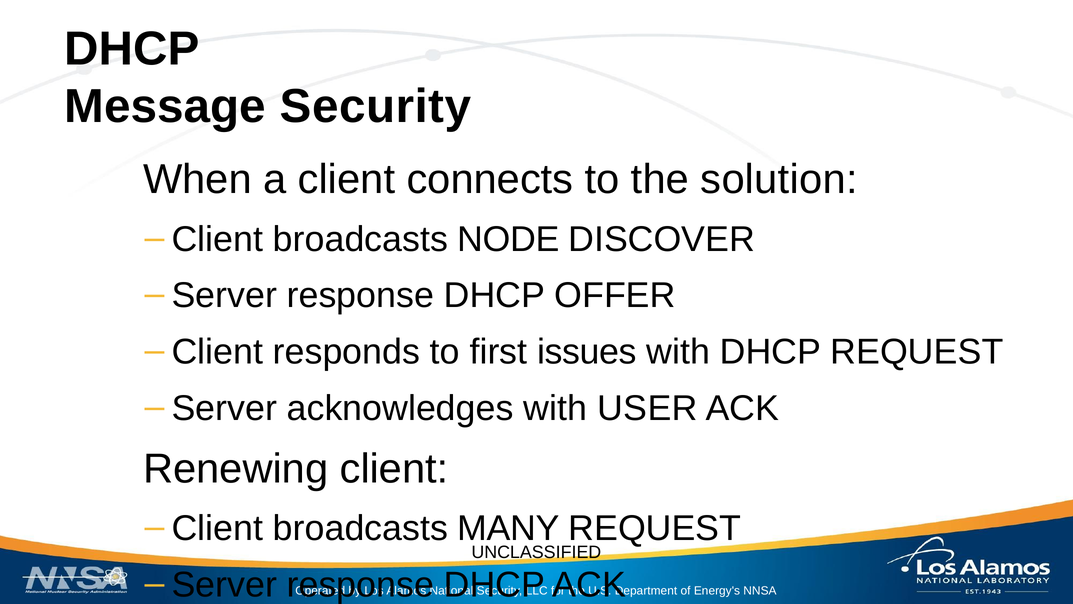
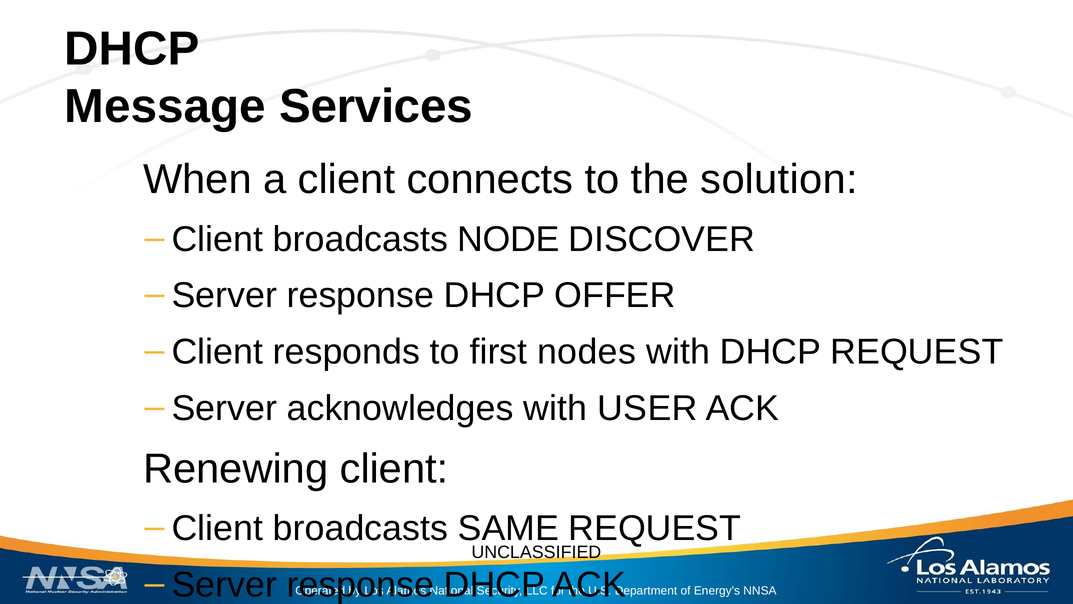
Message Security: Security -> Services (376, 106)
issues: issues -> nodes (587, 352)
MANY: MANY -> SAME (508, 528)
